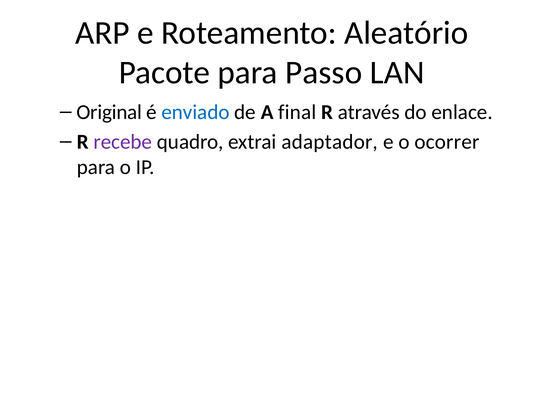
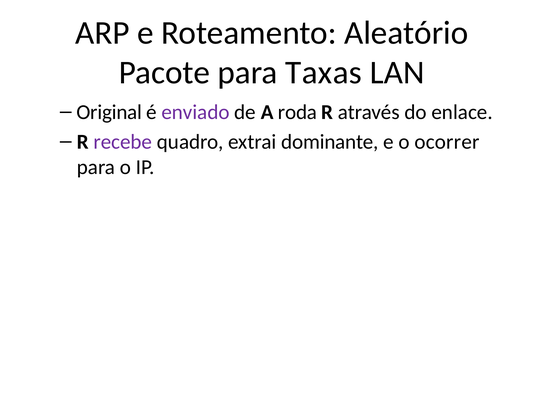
Passo: Passo -> Taxas (324, 73)
enviado colour: blue -> purple (196, 112)
final: final -> roda (297, 112)
adaptador: adaptador -> dominante (330, 142)
